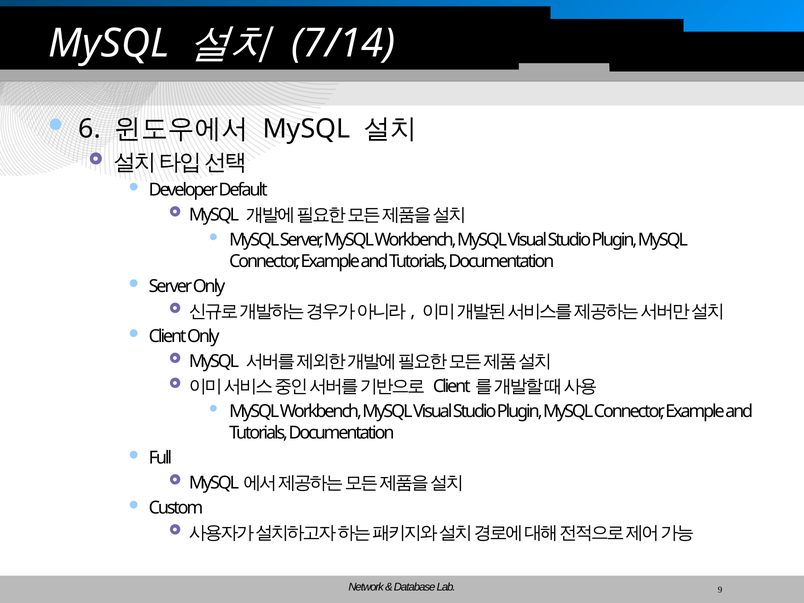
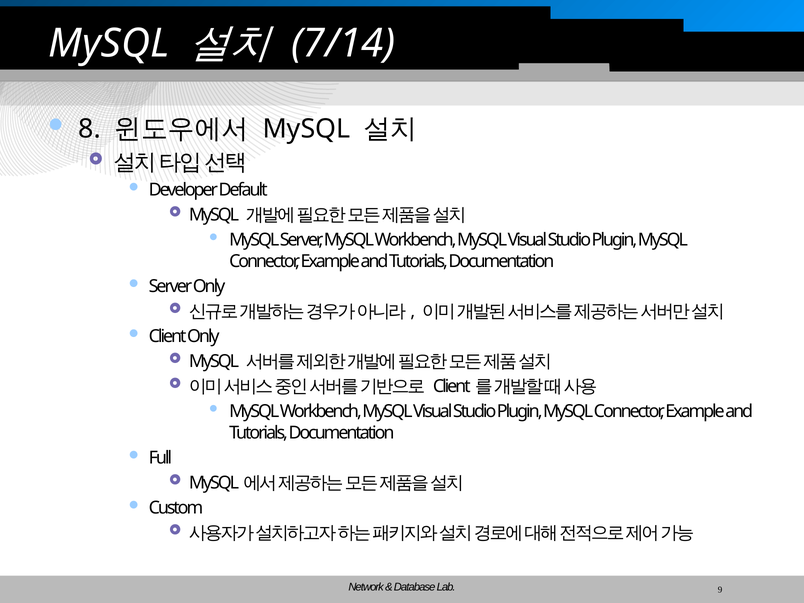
6: 6 -> 8 (90, 129)
